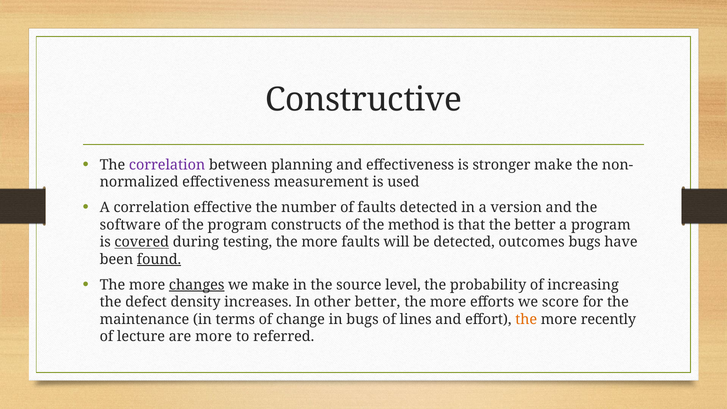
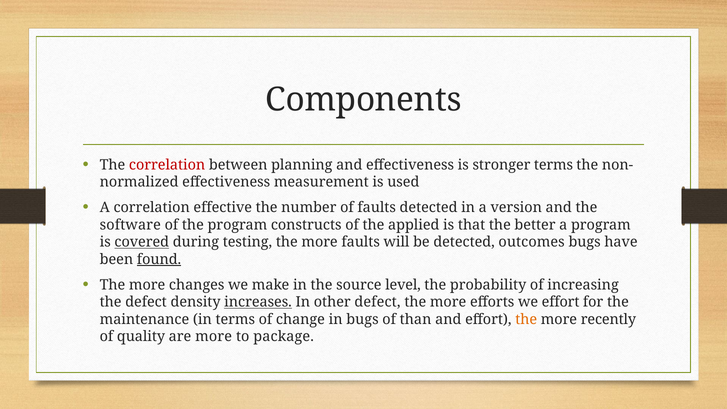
Constructive: Constructive -> Components (363, 100)
correlation colour: purple -> red (167, 165)
stronger make: make -> terms (553, 165)
method: method -> applied (414, 225)
changes underline: present -> none (197, 285)
increases underline: none -> present (258, 302)
other better: better -> defect (377, 302)
we score: score -> effort (561, 302)
lines: lines -> than (416, 319)
lecture: lecture -> quality (141, 337)
referred: referred -> package (284, 337)
